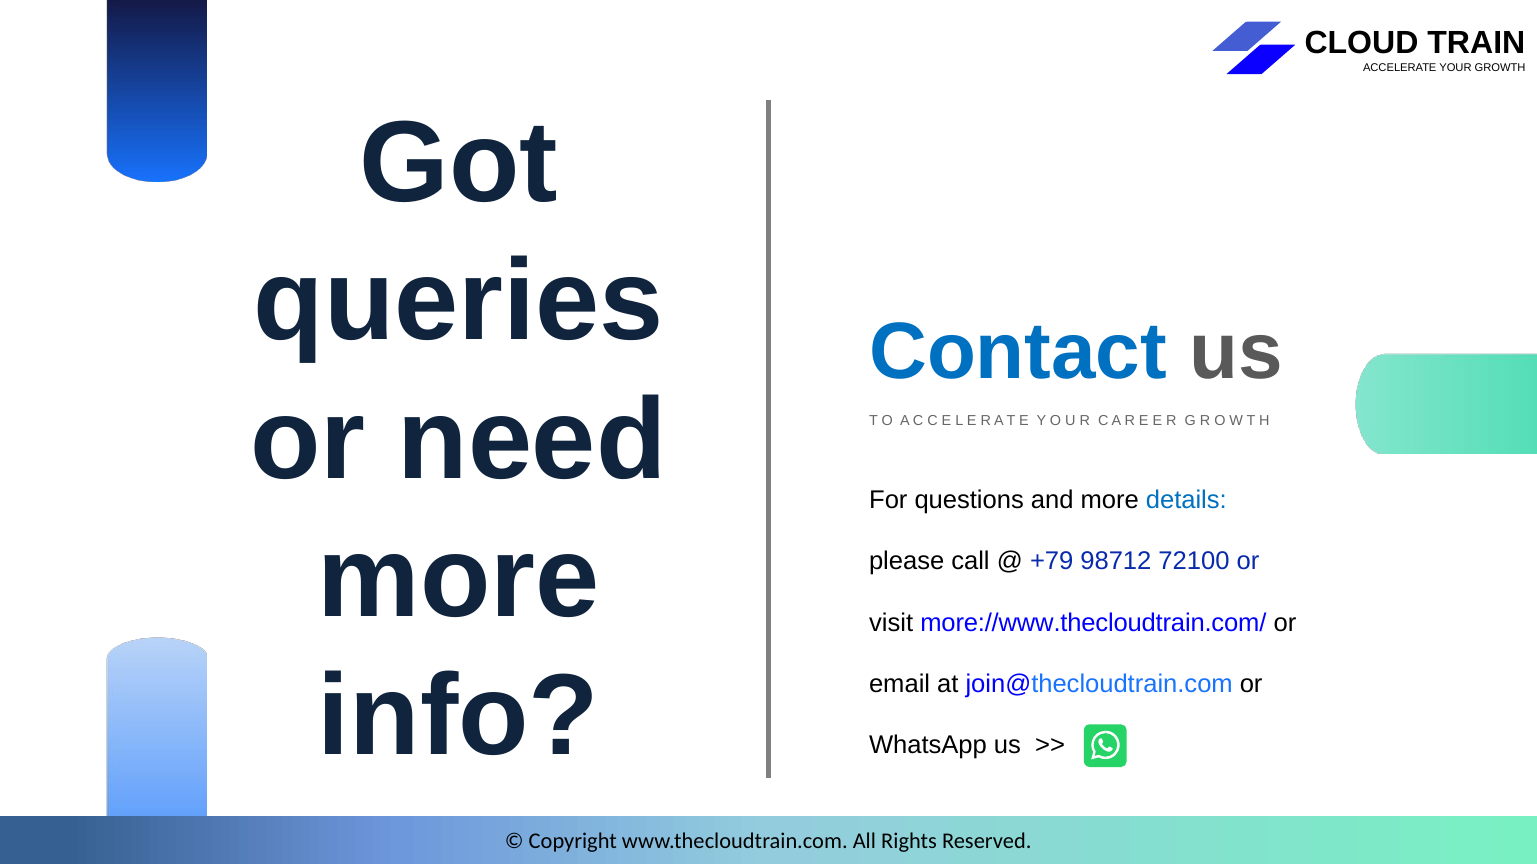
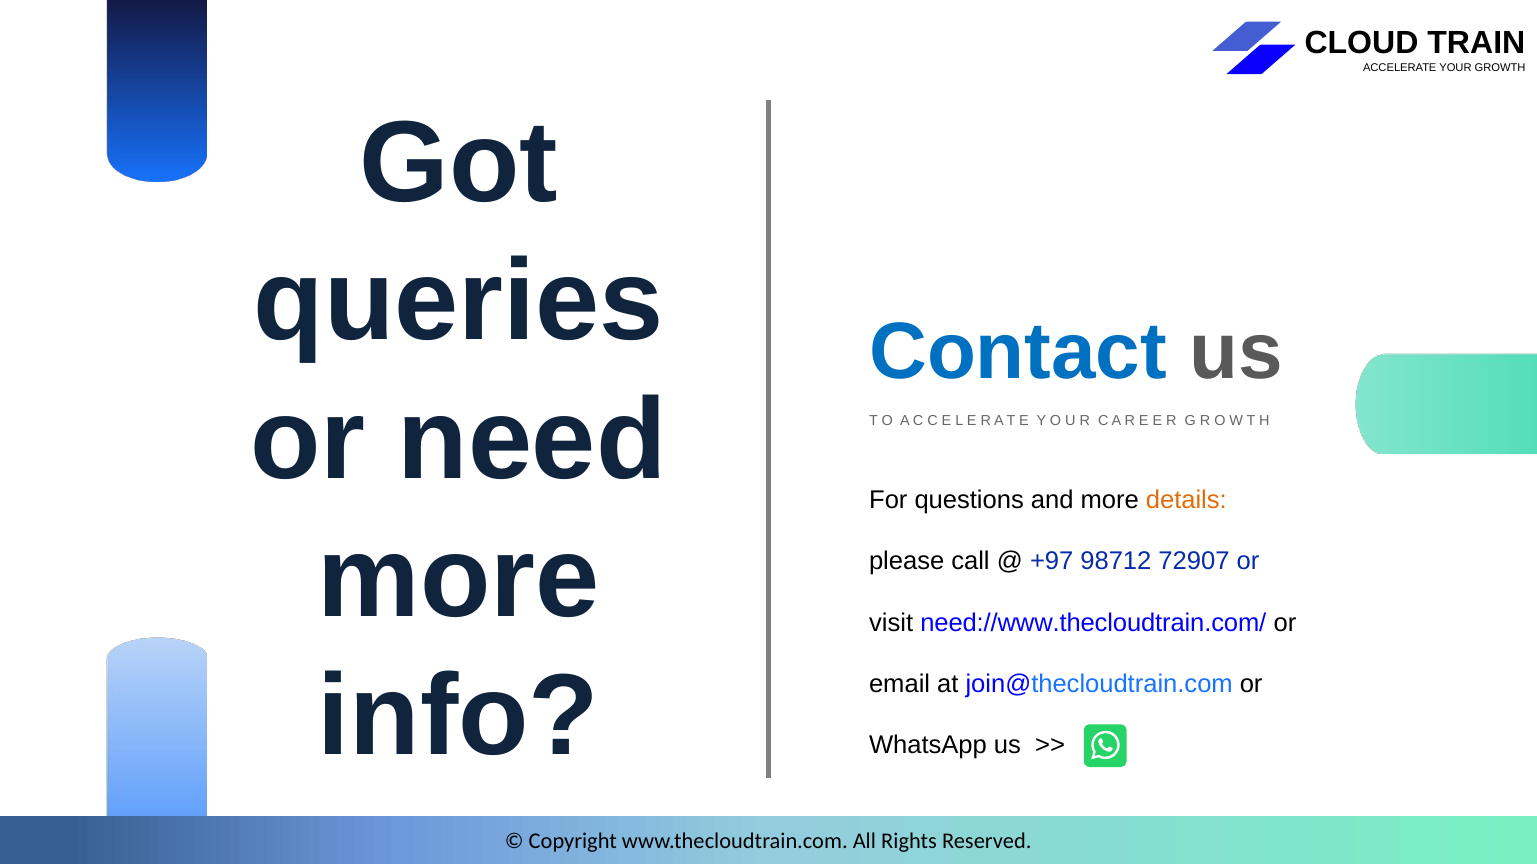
details colour: blue -> orange (1186, 500)
+79: +79 -> +97 (1052, 562)
72100: 72100 -> 72907 (1194, 562)
more://www.thecloudtrain.com/: more://www.thecloudtrain.com/ -> need://www.thecloudtrain.com/ (1093, 623)
